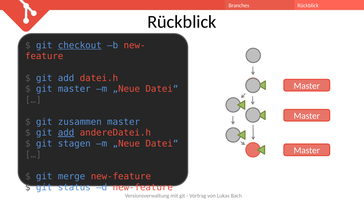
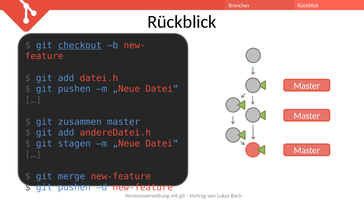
master: master -> pushen (74, 89)
add underline: present -> none (66, 133)
status: status -> pushen (74, 187)
